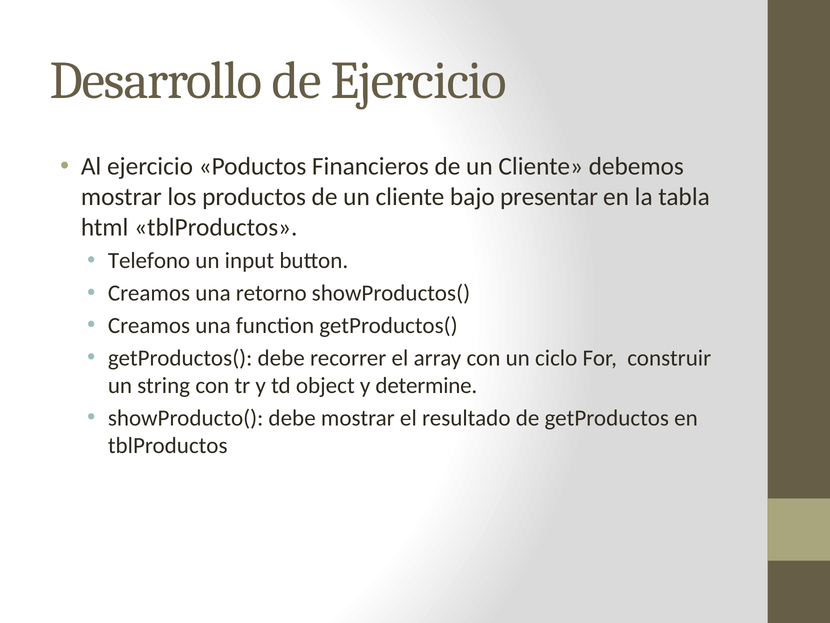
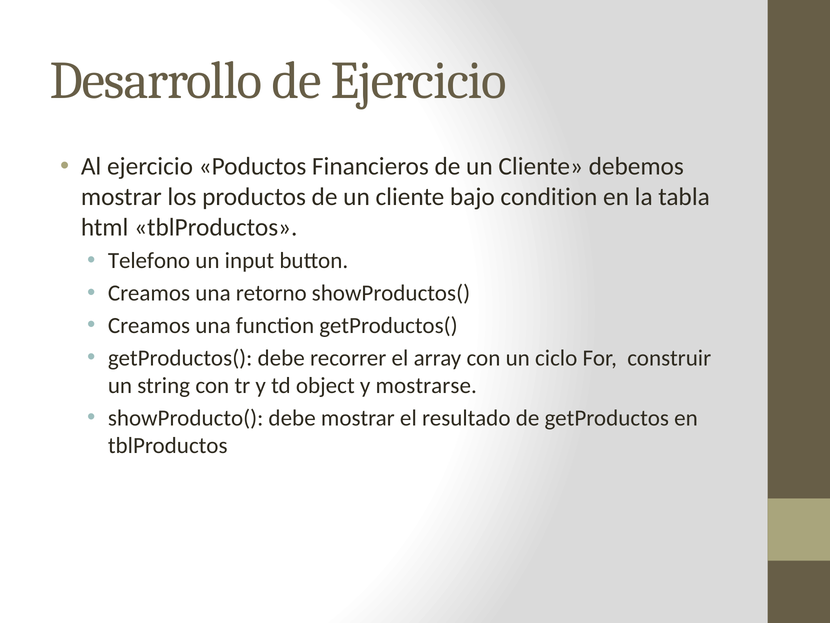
presentar: presentar -> condition (549, 197)
determine: determine -> mostrarse (426, 385)
